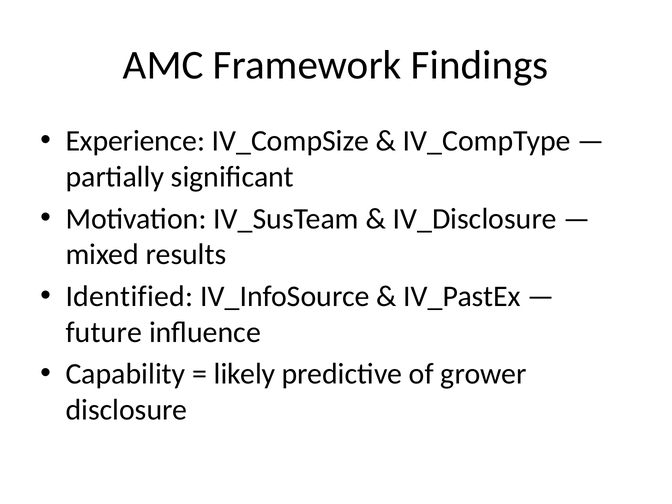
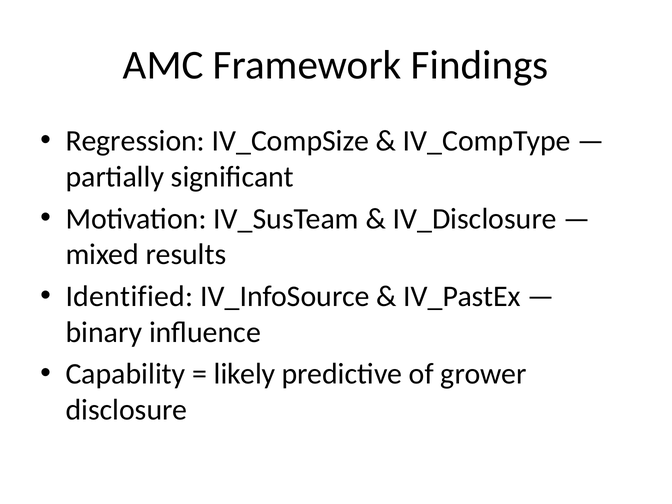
Experience: Experience -> Regression (135, 141)
future: future -> binary (104, 332)
